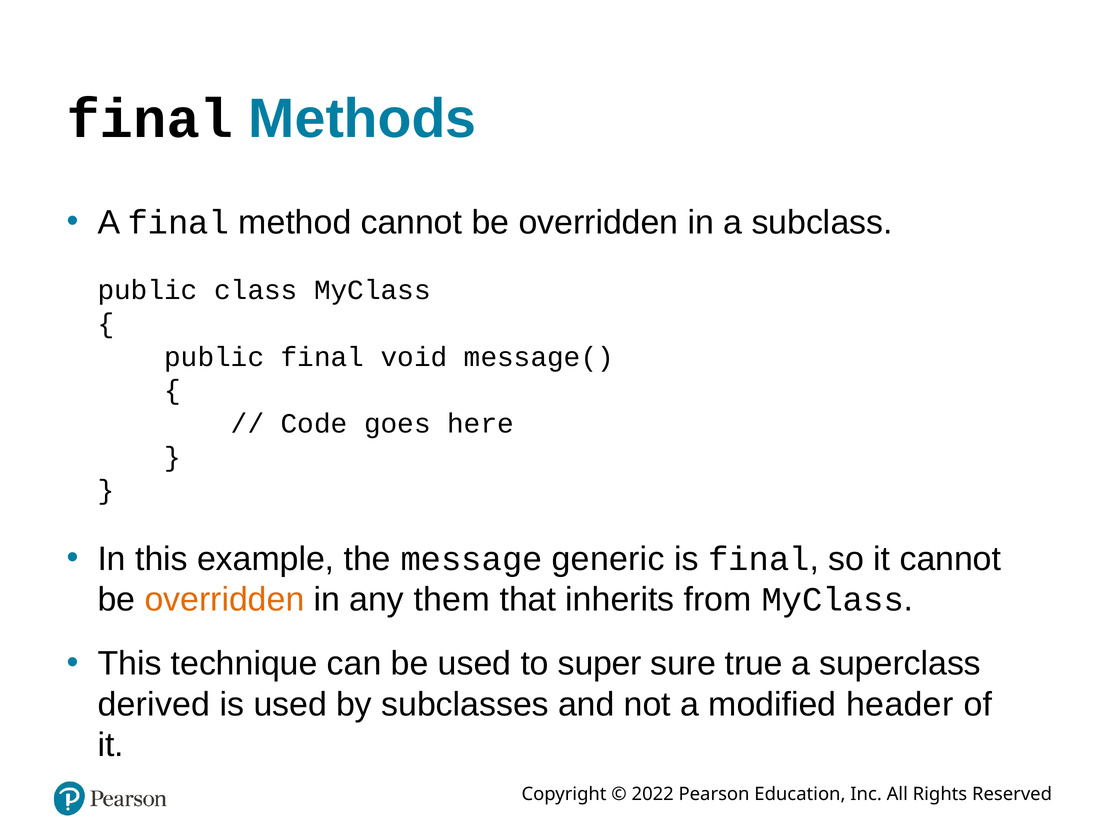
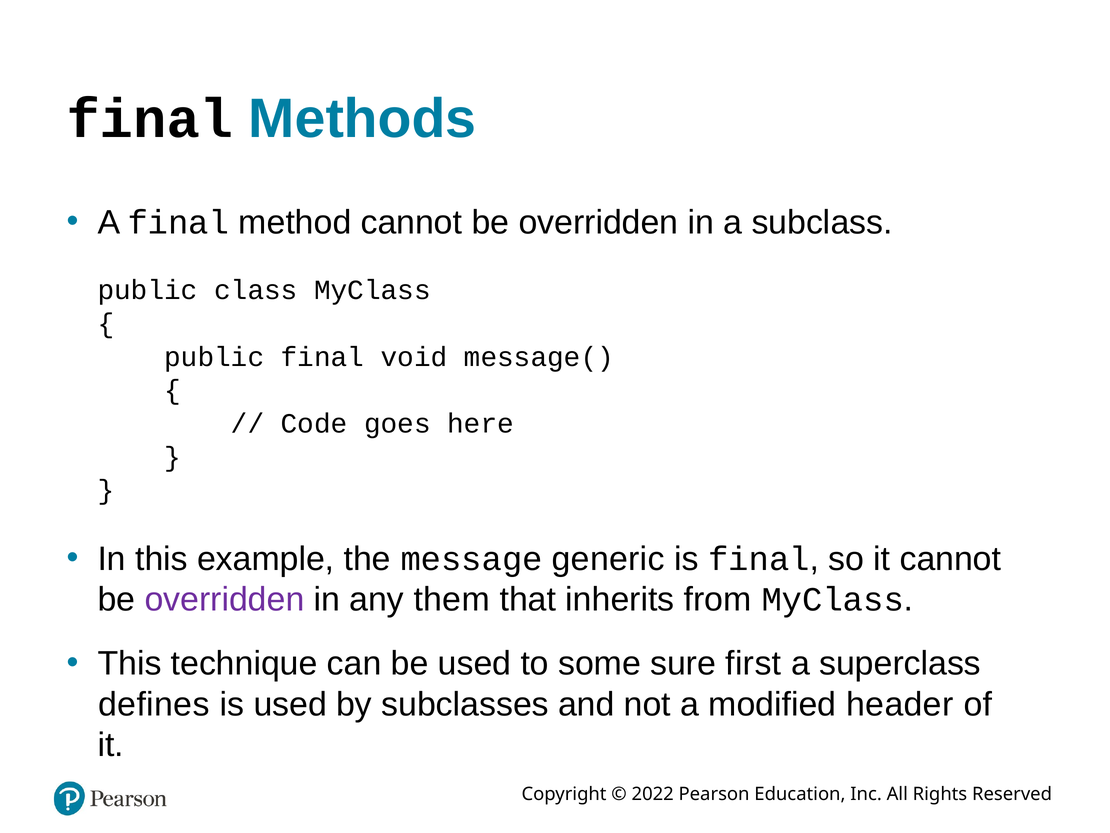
overridden colour: orange -> purple (225, 599)
super: super -> some (600, 663)
true: true -> first (753, 663)
derived: derived -> defines (154, 704)
